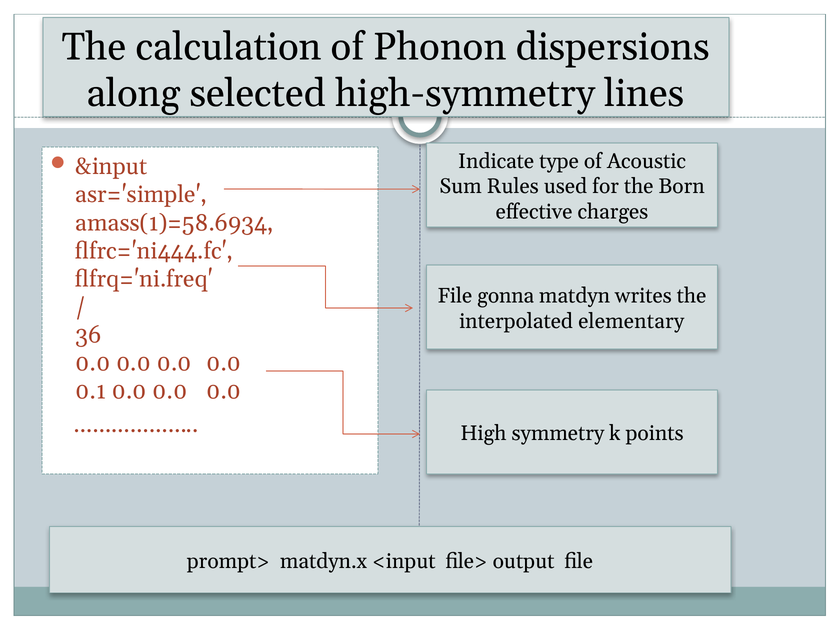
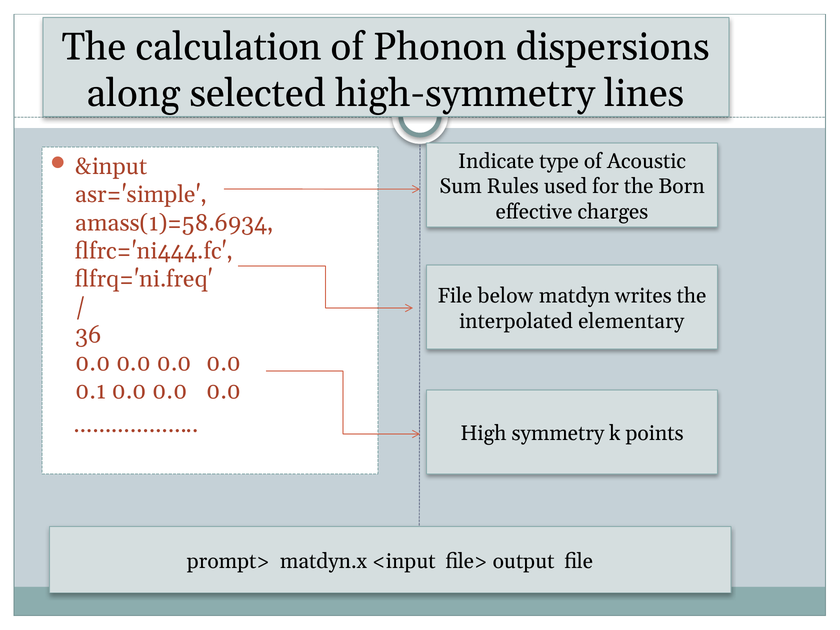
gonna: gonna -> below (506, 296)
